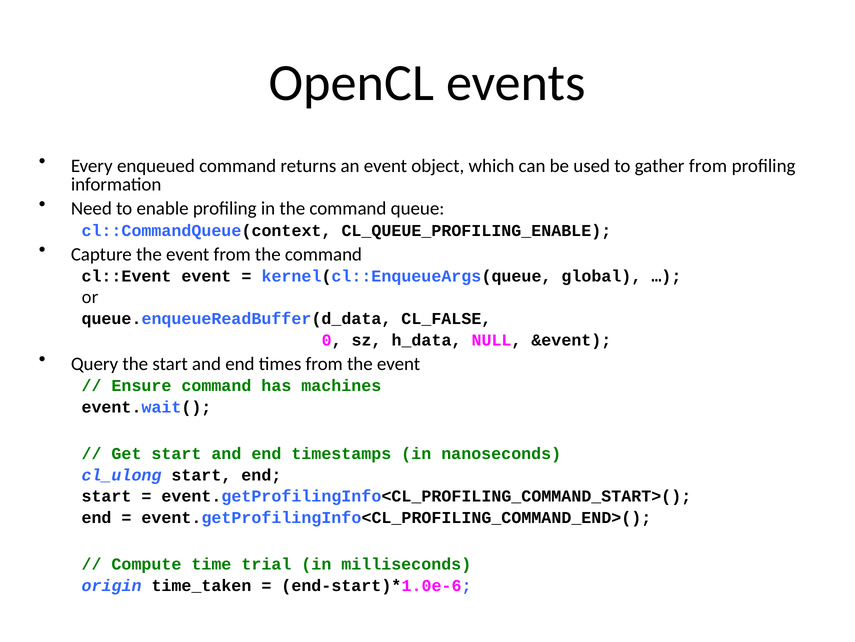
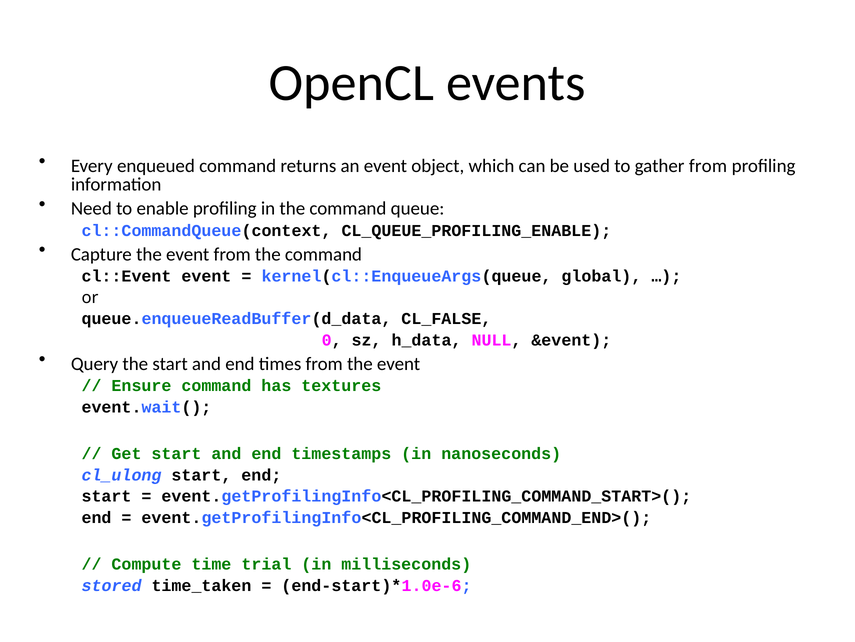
machines: machines -> textures (341, 385)
origin: origin -> stored (112, 585)
